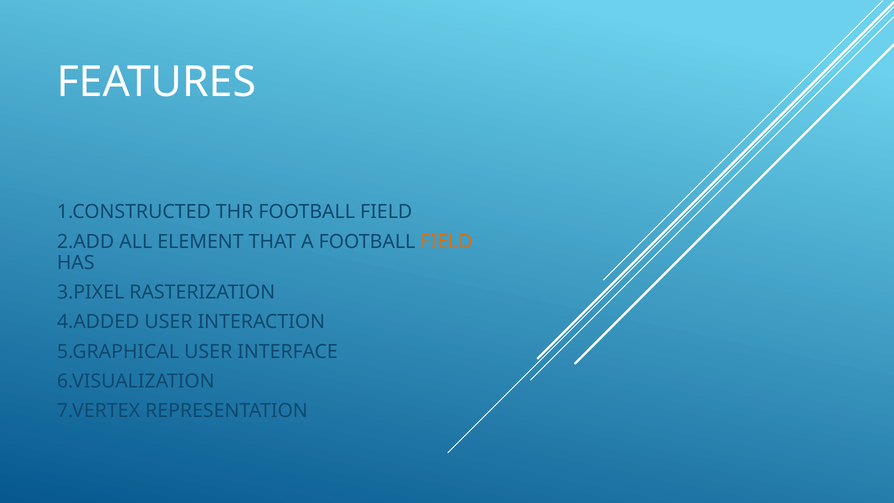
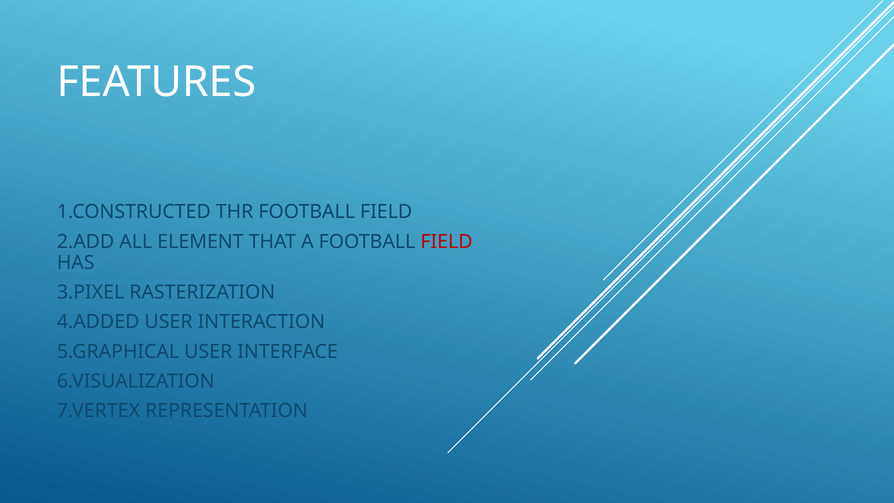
FIELD colour: orange -> red (447, 241)
